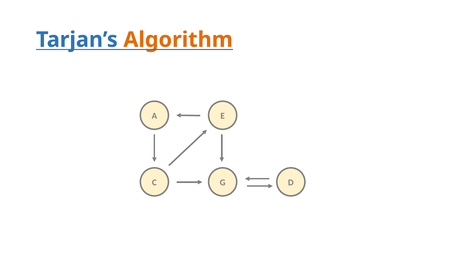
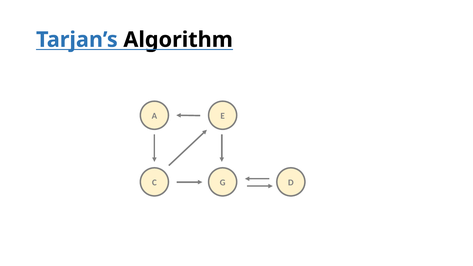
Algorithm colour: orange -> black (178, 40)
